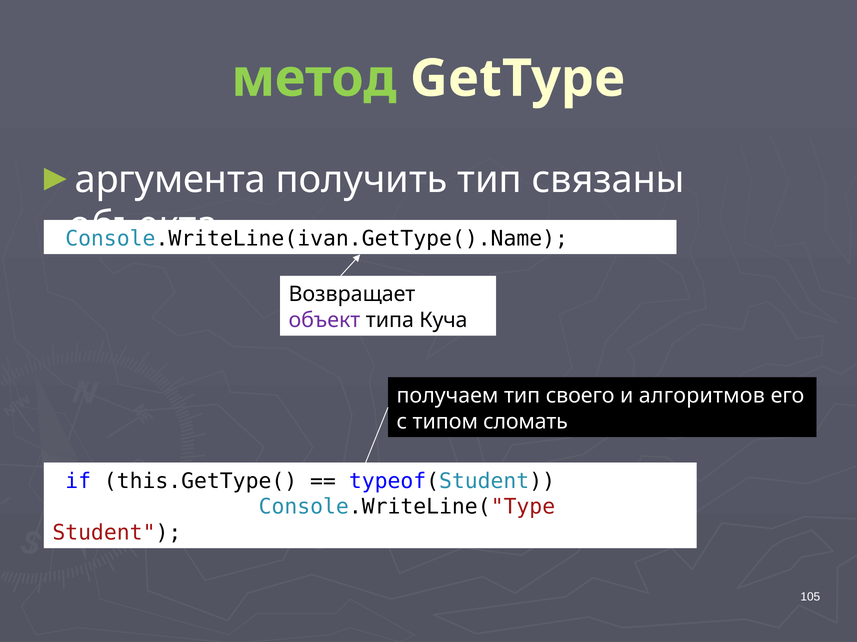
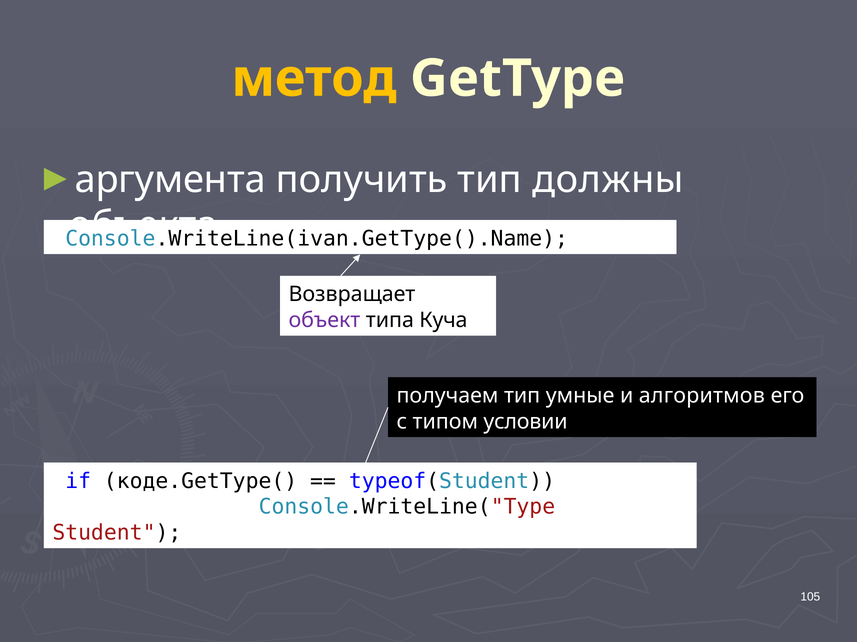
метод colour: light green -> yellow (314, 79)
связаны: связаны -> должны (608, 180)
своего: своего -> умные (580, 396)
сломать: сломать -> условии (526, 422)
this.GetType(: this.GetType( -> коде.GetType( (201, 482)
